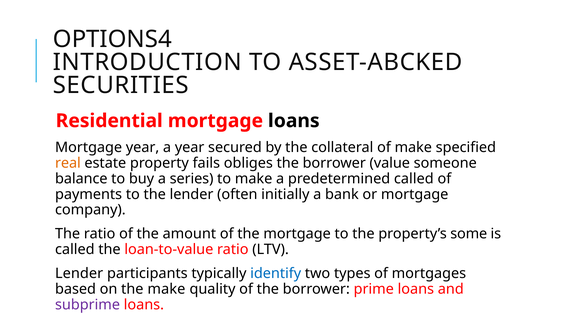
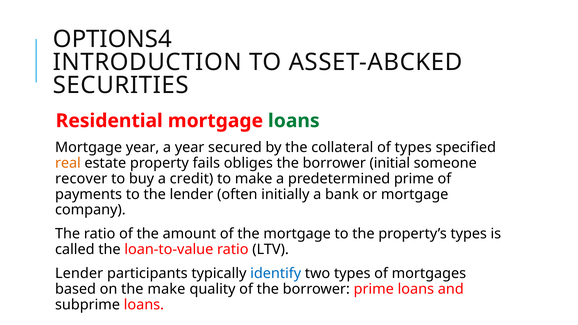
loans colour: black -> green (294, 121)
of make: make -> types (413, 148)
value: value -> initial (390, 163)
balance: balance -> recover (81, 179)
series: series -> credit (192, 179)
predetermined called: called -> prime (414, 179)
property’s some: some -> types (469, 234)
subprime colour: purple -> black (88, 305)
